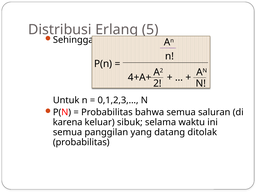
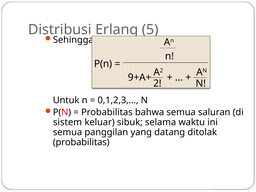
4+A+: 4+A+ -> 9+A+ (140, 77)
karena: karena -> sistem (68, 122)
